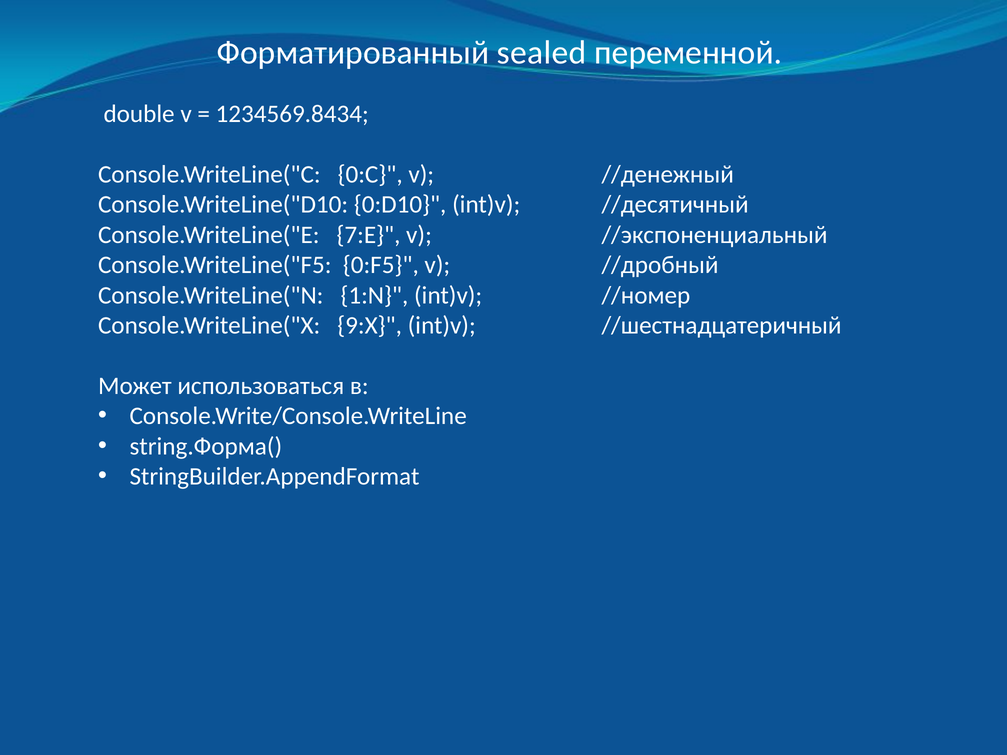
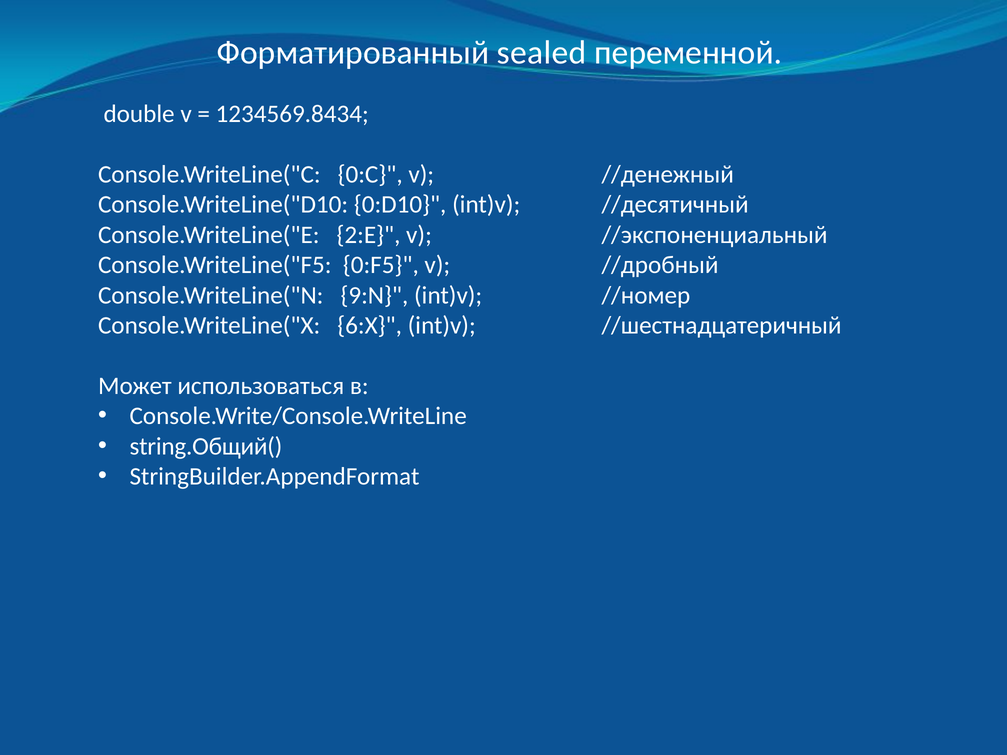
7:E: 7:E -> 2:E (368, 235)
1:N: 1:N -> 9:N (374, 295)
9:X: 9:X -> 6:X (370, 326)
string.Форма(: string.Форма( -> string.Общий( (206, 446)
